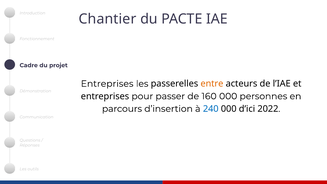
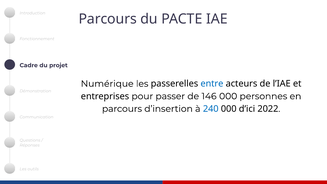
Chantier: Chantier -> Parcours (108, 19)
Entreprises: Entreprises -> Numérique (107, 84)
entre colour: orange -> blue (212, 84)
160: 160 -> 146 (209, 96)
